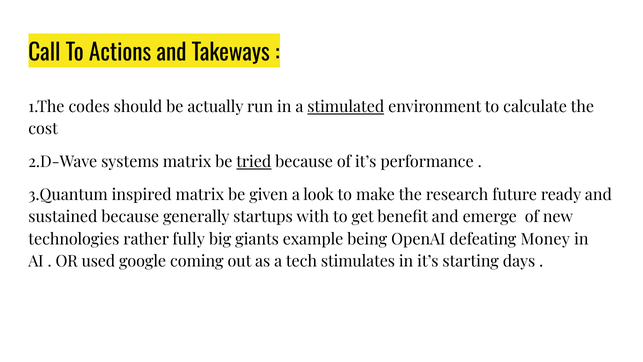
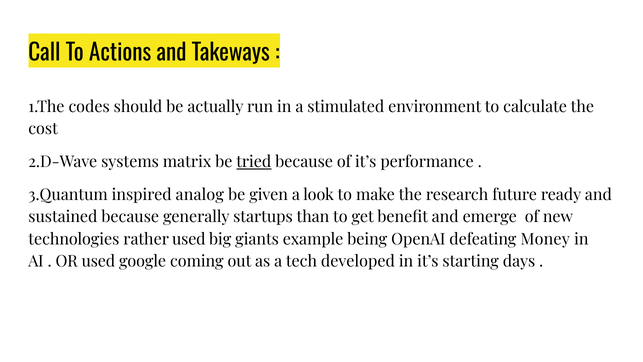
stimulated underline: present -> none (346, 107)
inspired matrix: matrix -> analog (200, 195)
with: with -> than (313, 217)
rather fully: fully -> used (189, 239)
stimulates: stimulates -> developed (358, 261)
